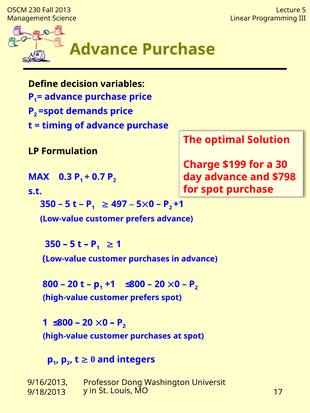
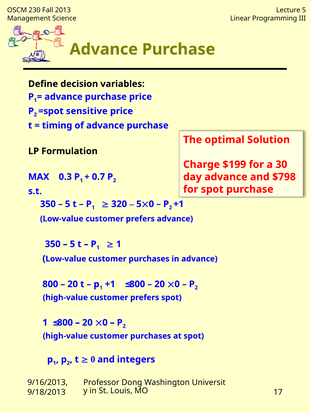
demands: demands -> sensitive (87, 111)
497: 497 -> 320 (119, 204)
